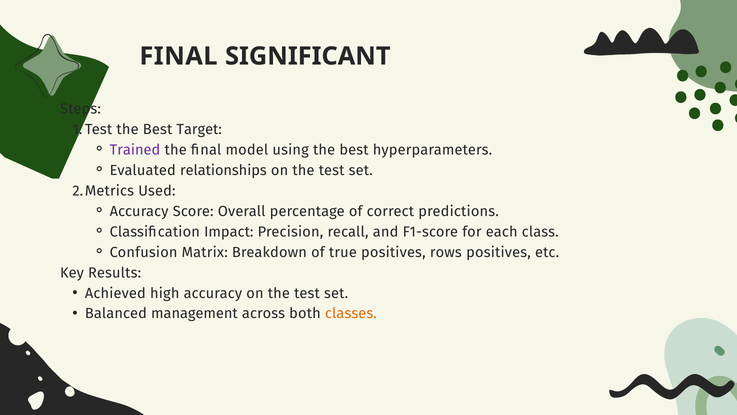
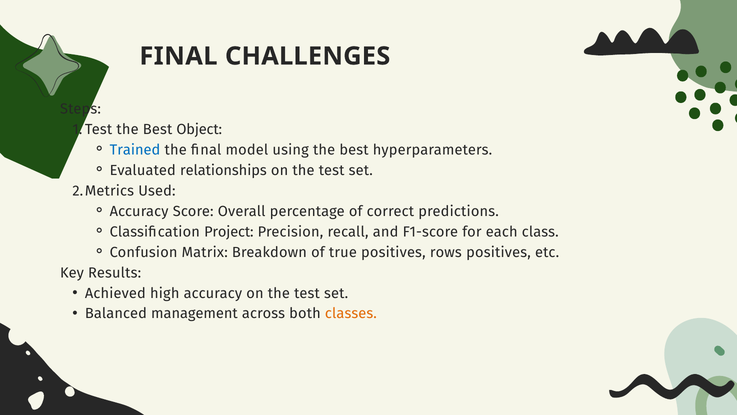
SIGNIFICANT: SIGNIFICANT -> CHALLENGES (308, 56)
Target: Target -> Object (199, 129)
Trained colour: purple -> blue (135, 150)
Impact: Impact -> Project (229, 232)
